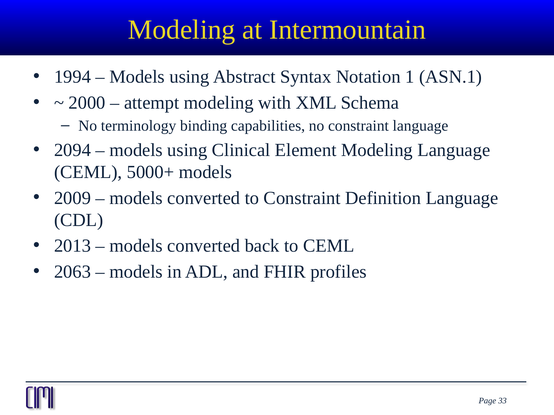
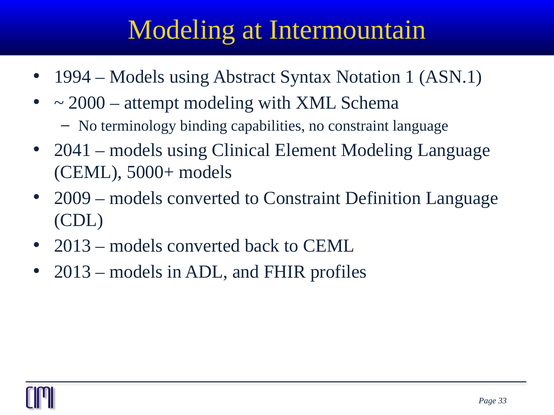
2094: 2094 -> 2041 (72, 150)
2063: 2063 -> 2013 (72, 272)
